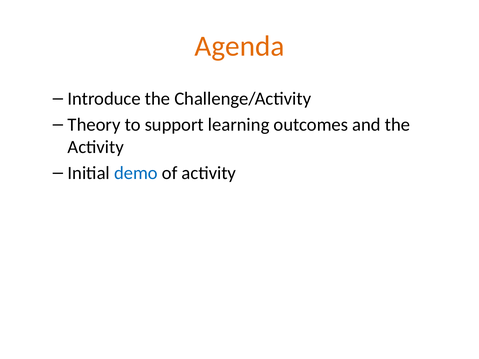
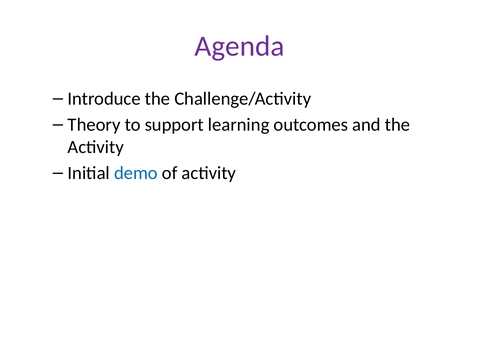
Agenda colour: orange -> purple (239, 46)
